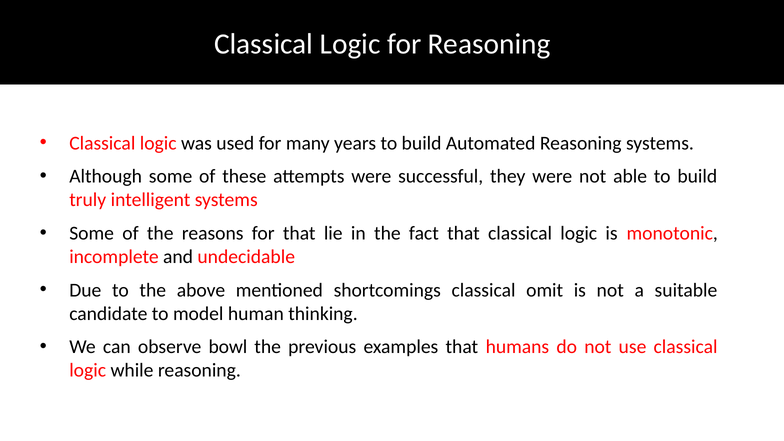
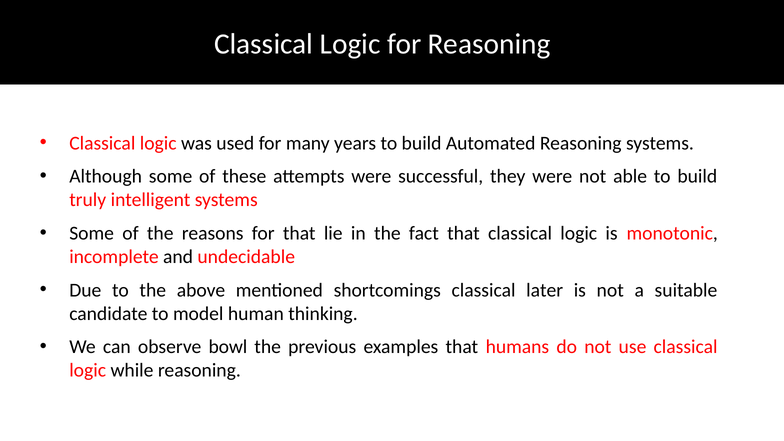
omit: omit -> later (545, 290)
